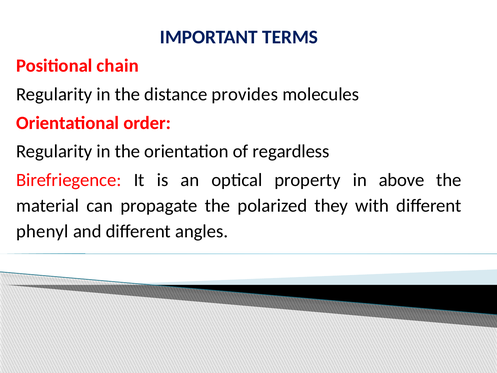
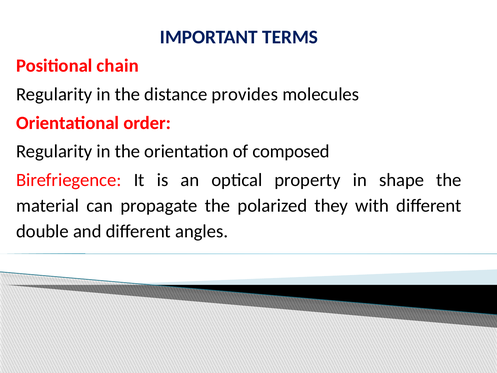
regardless: regardless -> composed (291, 151)
above: above -> shape (402, 180)
phenyl: phenyl -> double (43, 231)
